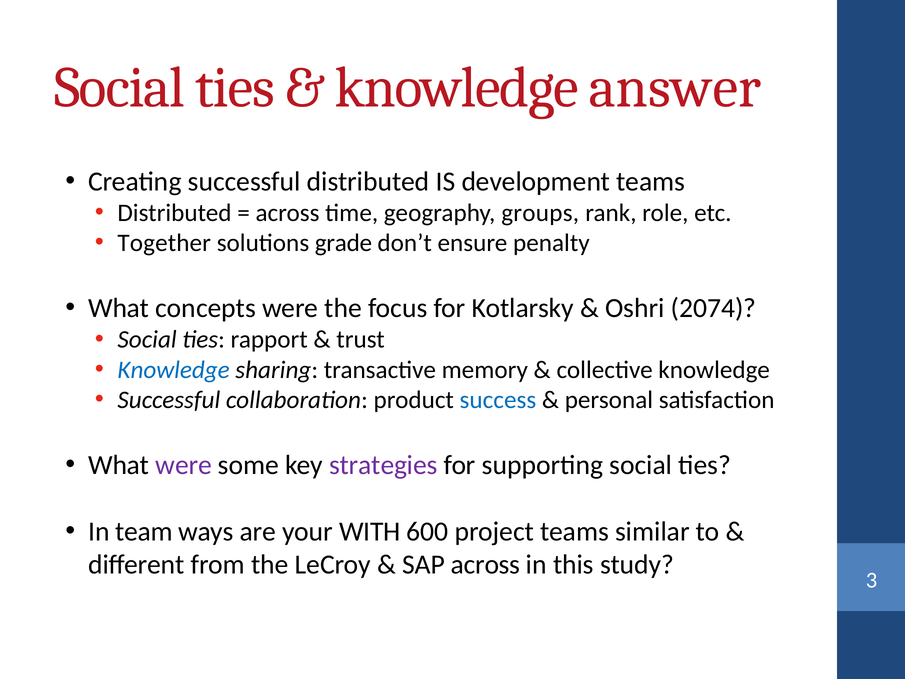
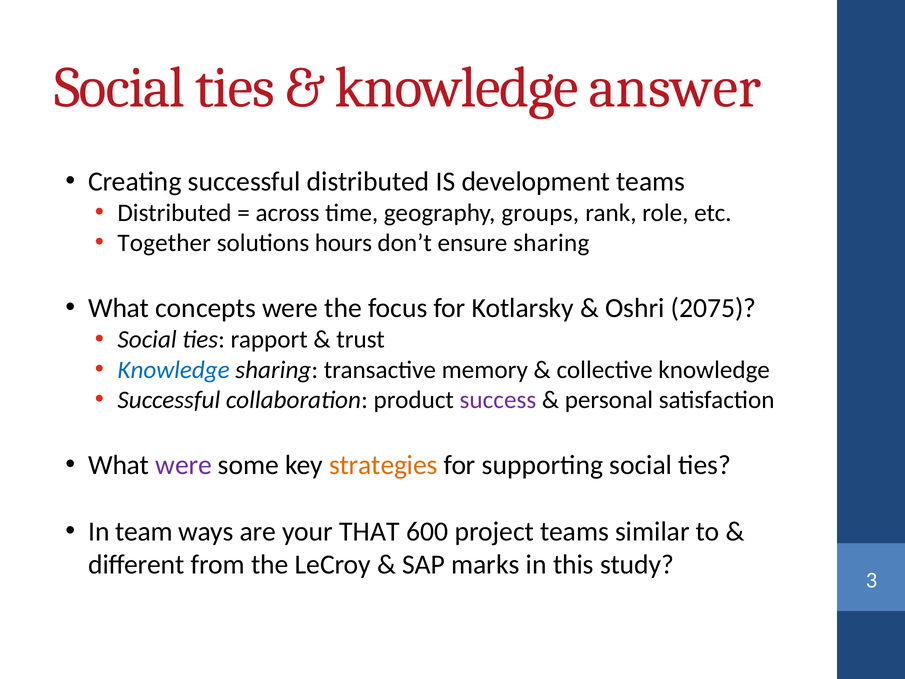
grade: grade -> hours (343, 243)
ensure penalty: penalty -> sharing (551, 243)
2074: 2074 -> 2075 (714, 308)
success colour: blue -> purple (498, 400)
strategies colour: purple -> orange (383, 465)
WITH: WITH -> THAT (370, 531)
SAP across: across -> marks (485, 564)
